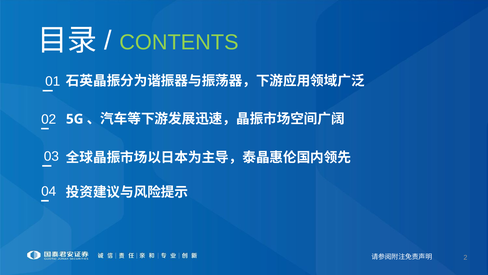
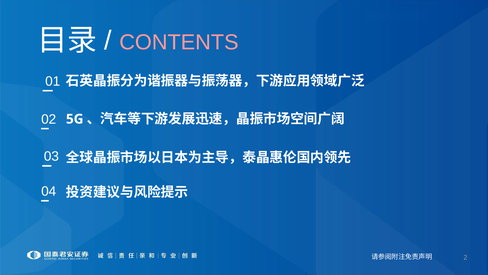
CONTENTS colour: light green -> pink (179, 42)
